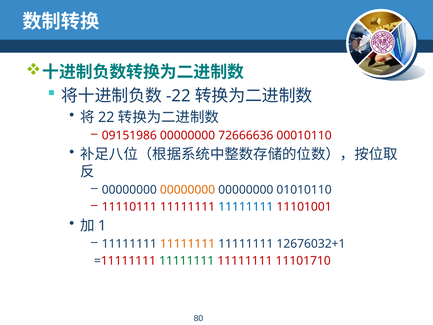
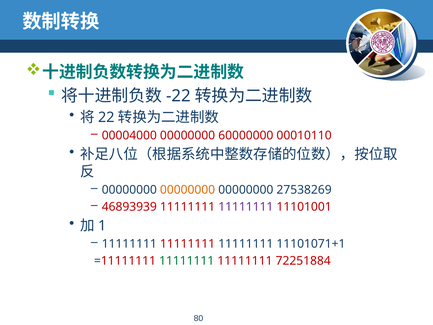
09151986: 09151986 -> 00004000 (129, 135)
72666636: 72666636 -> 60000000 (246, 135)
01010110: 01010110 -> 27538269 (304, 190)
11110111: 11110111 -> 46893939 (129, 207)
11111111 colour: blue -> purple (246, 207)
11111111 colour: orange -> red (188, 244)
12676032+1: 12676032+1 -> 11101071+1 (311, 244)
11101710: 11101710 -> 72251884 (303, 261)
